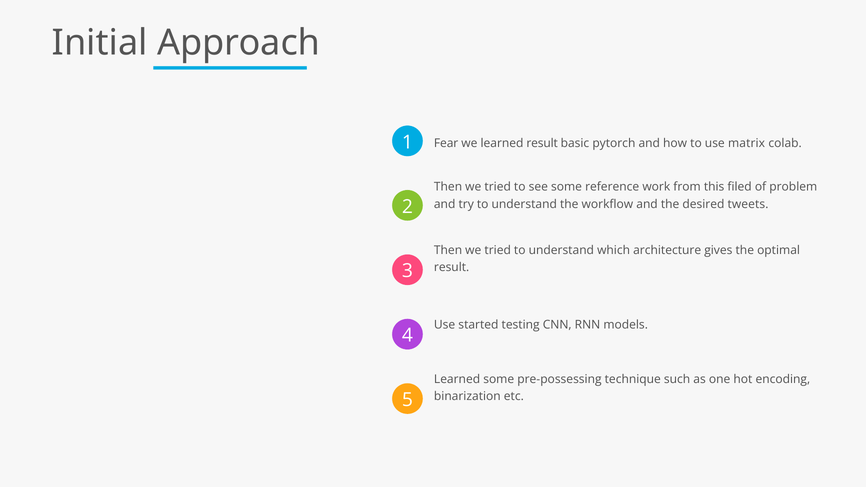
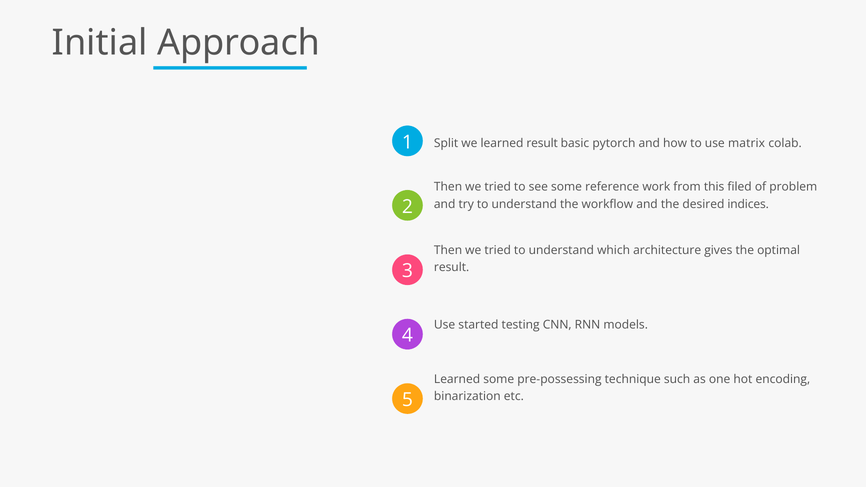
Fear: Fear -> Split (446, 143)
tweets: tweets -> indices (748, 204)
